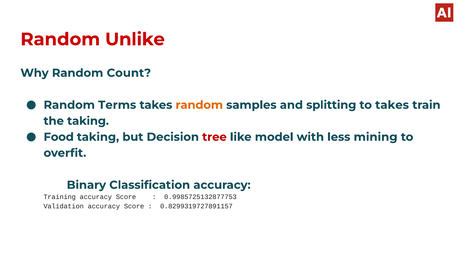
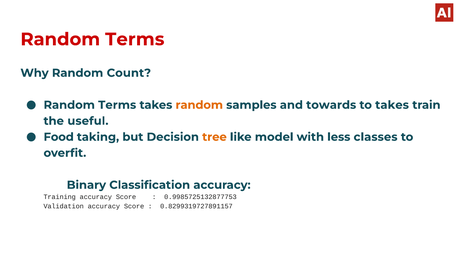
Unlike: Unlike -> Terms (135, 39)
splitting: splitting -> towards (331, 105)
the taking: taking -> useful (88, 121)
tree colour: red -> orange (214, 137)
mining: mining -> classes (376, 137)
